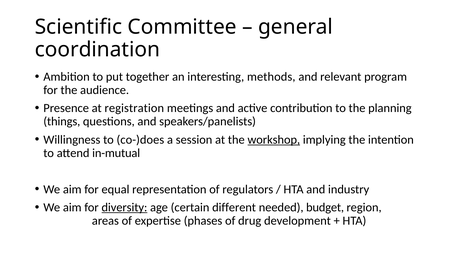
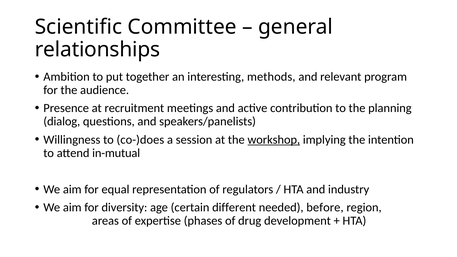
coordination: coordination -> relationships (97, 50)
registration: registration -> recruitment (134, 108)
things: things -> dialog (62, 122)
diversity underline: present -> none (124, 207)
budget: budget -> before (325, 207)
